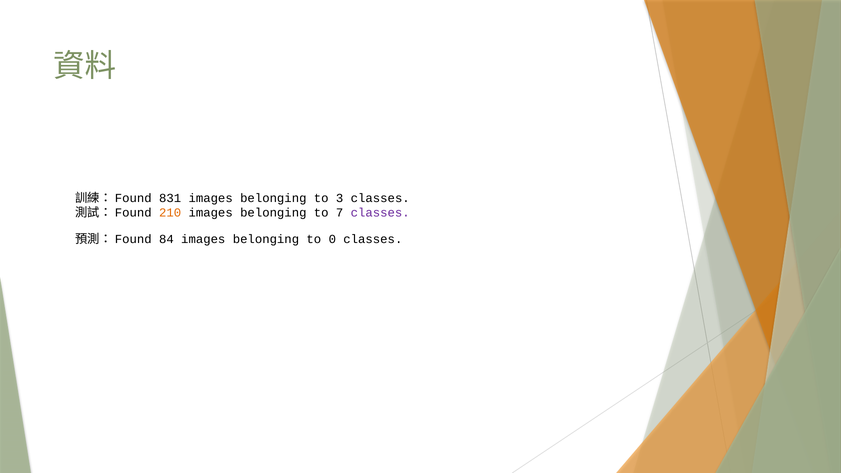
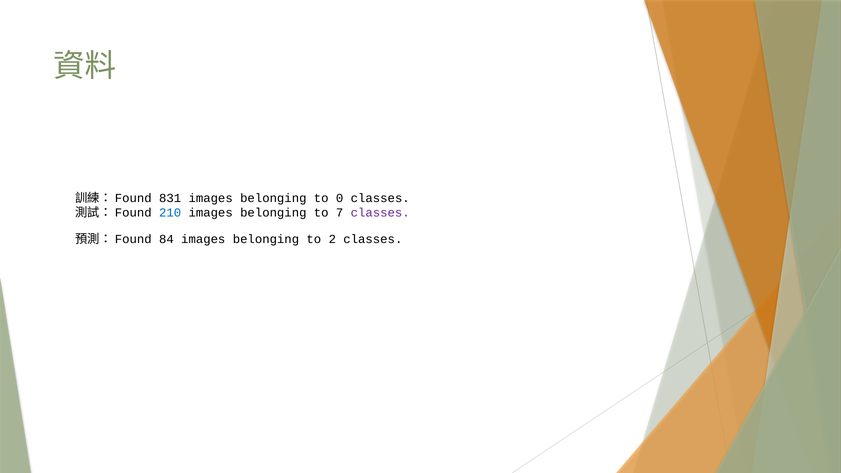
3: 3 -> 0 (340, 198)
210 colour: orange -> blue (170, 213)
0: 0 -> 2 (332, 239)
